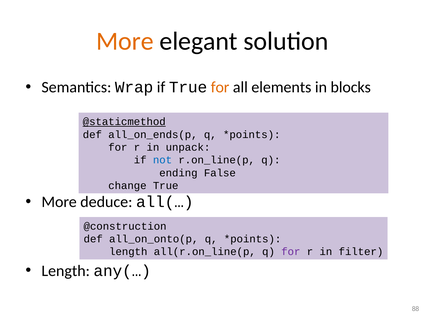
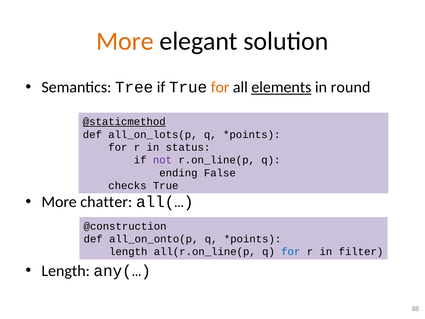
Wrap: Wrap -> Tree (134, 87)
elements underline: none -> present (281, 87)
blocks: blocks -> round (351, 87)
all_on_ends(p: all_on_ends(p -> all_on_lots(p (153, 134)
unpack: unpack -> status (188, 147)
not colour: blue -> purple (162, 160)
change: change -> checks (127, 185)
deduce: deduce -> chatter (106, 202)
for colour: purple -> blue (291, 252)
